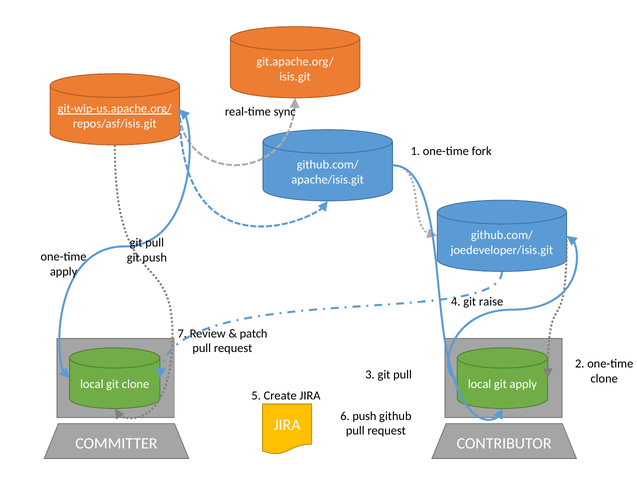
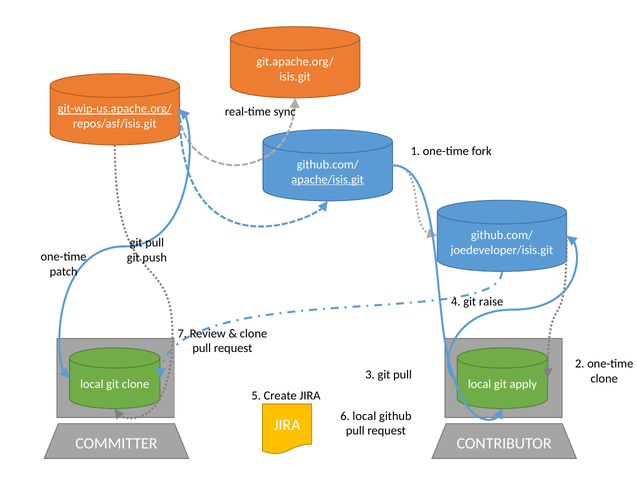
apache/isis.git underline: none -> present (328, 179)
apply: apply -> patch (64, 272)
patch: patch -> clone (254, 333)
6 push: push -> local (364, 416)
